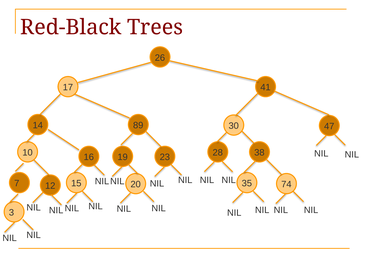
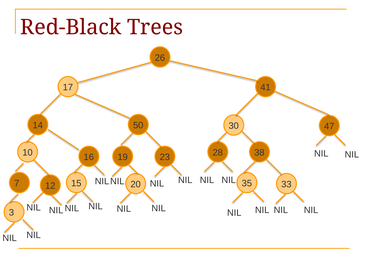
89: 89 -> 50 (138, 125)
74: 74 -> 33 (286, 184)
